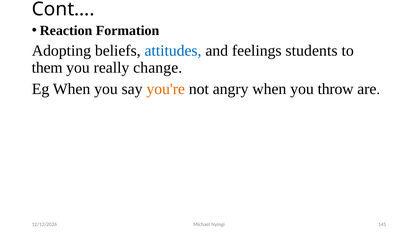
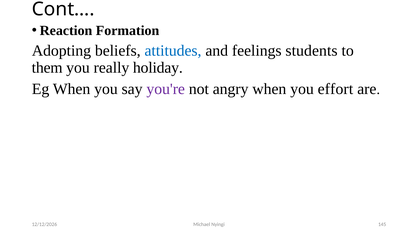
change: change -> holiday (158, 68)
you're colour: orange -> purple (166, 89)
throw: throw -> effort (335, 89)
